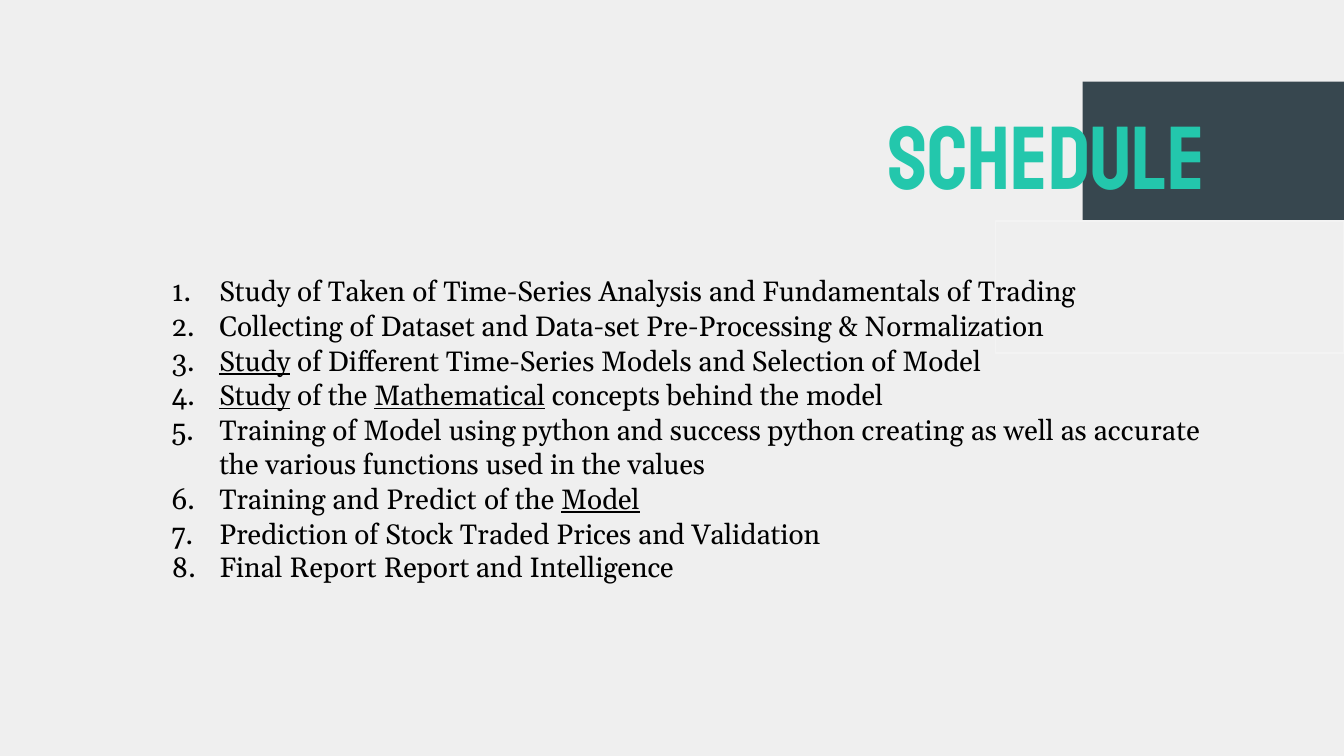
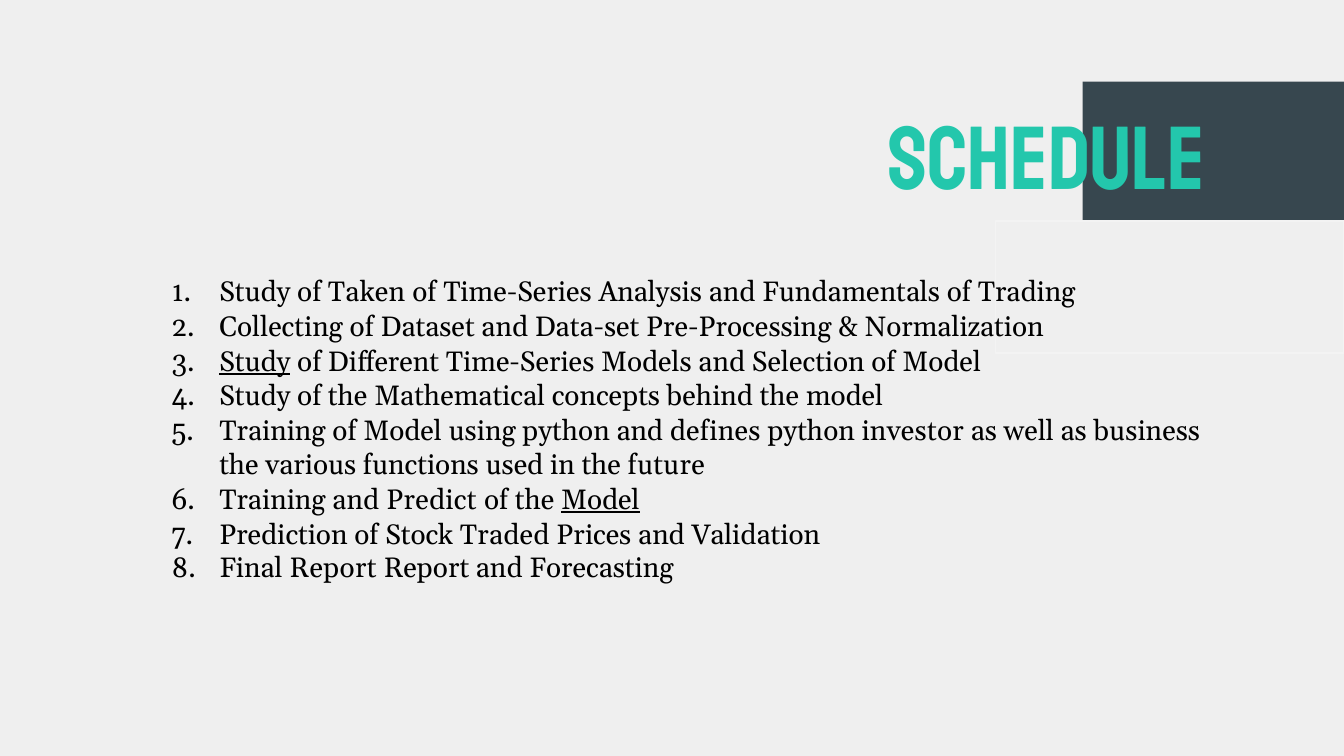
Study underline: present -> none (255, 396)
Mathematical underline: present -> none (460, 396)
success: success -> defines (715, 431)
creating: creating -> investor (913, 431)
accurate: accurate -> business (1147, 431)
values: values -> future (666, 466)
Intelligence: Intelligence -> Forecasting (601, 568)
